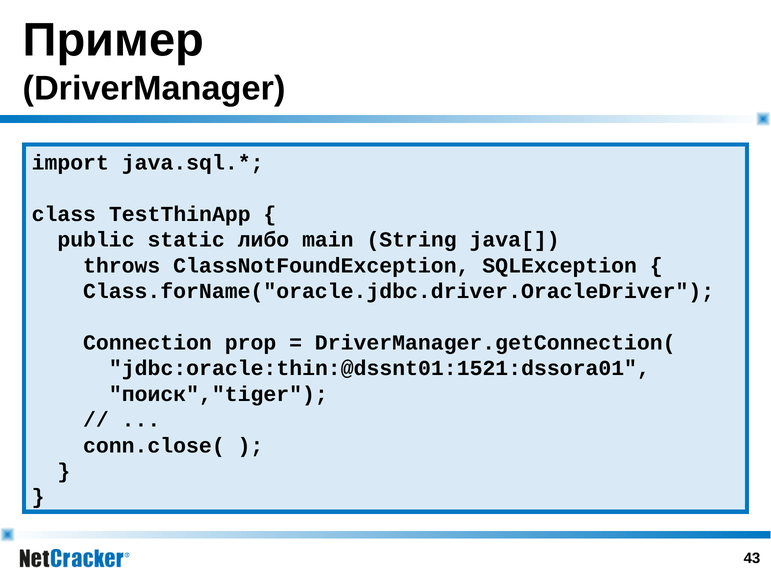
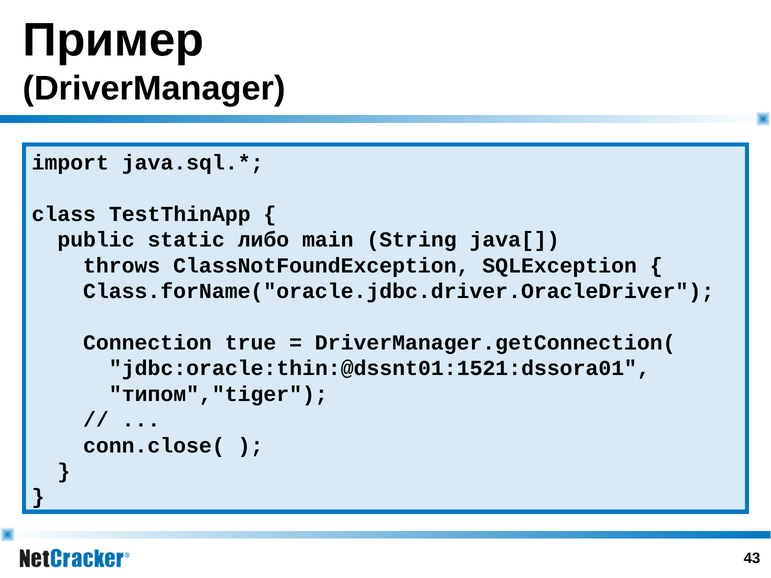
prop: prop -> true (251, 343)
поиск","tiger: поиск","tiger -> типом","tiger (218, 394)
